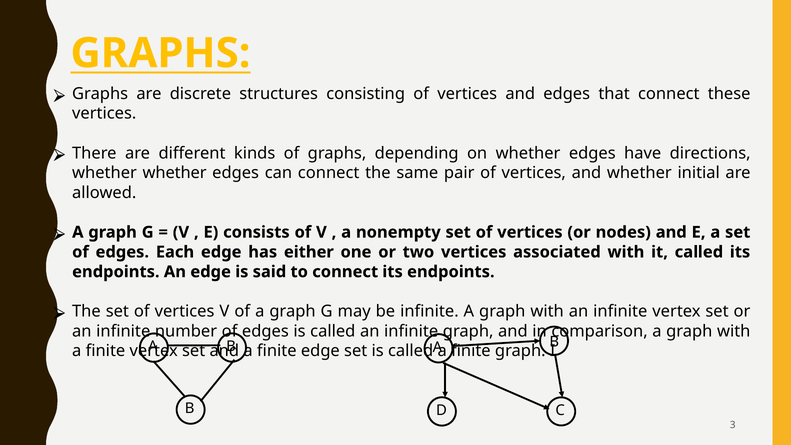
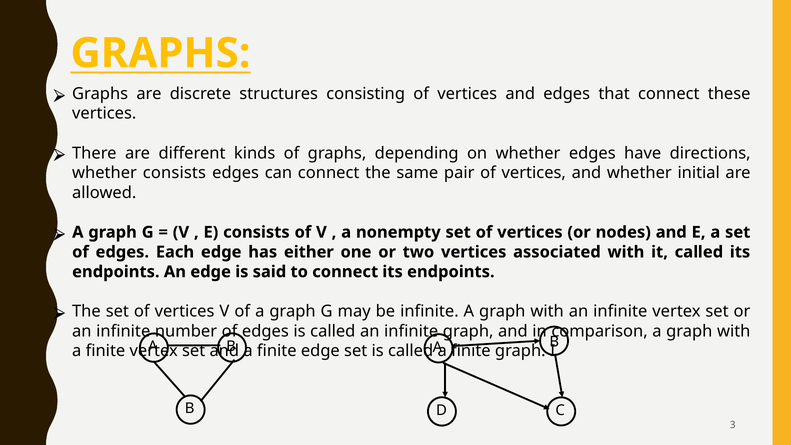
whether whether: whether -> consists (174, 173)
